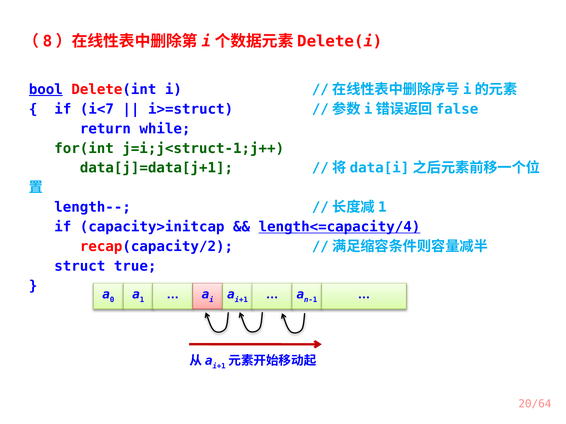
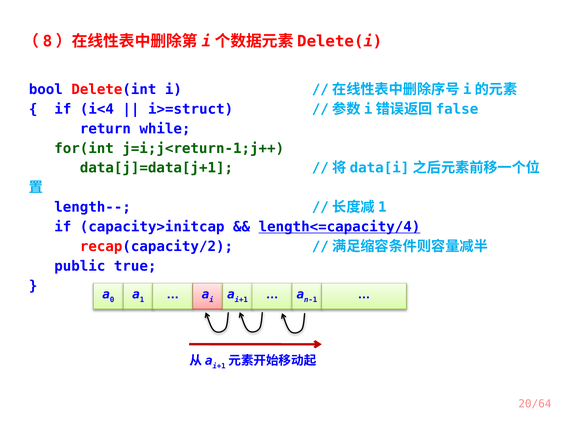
bool underline: present -> none (46, 90)
i<7: i<7 -> i<4 (97, 109)
j=i;j<struct-1;j++: j=i;j<struct-1;j++ -> j=i;j<return-1;j++ (203, 149)
struct: struct -> public (80, 266)
